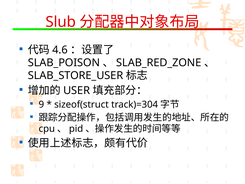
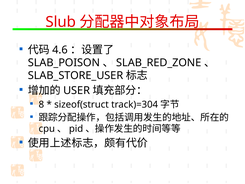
9: 9 -> 8 (41, 104)
